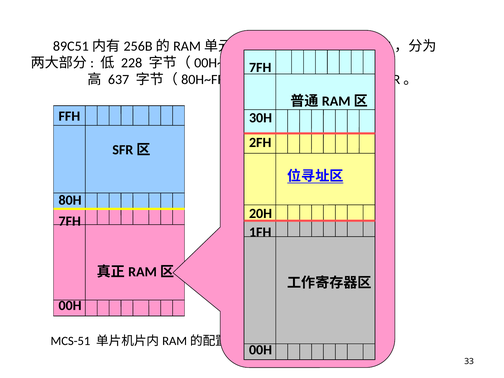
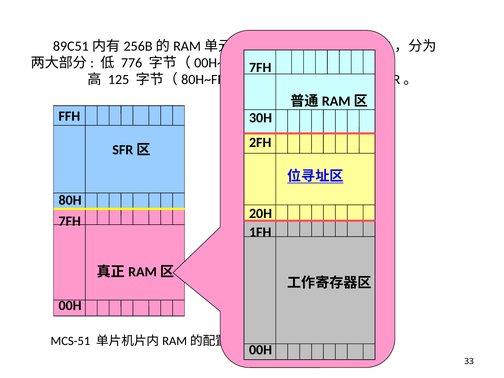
228: 228 -> 776 (132, 63)
637: 637 -> 125 (119, 80)
